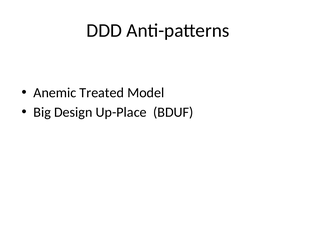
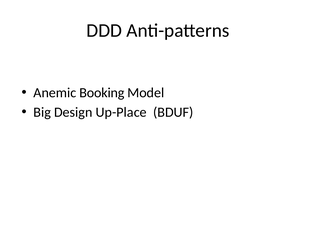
Treated: Treated -> Booking (102, 93)
